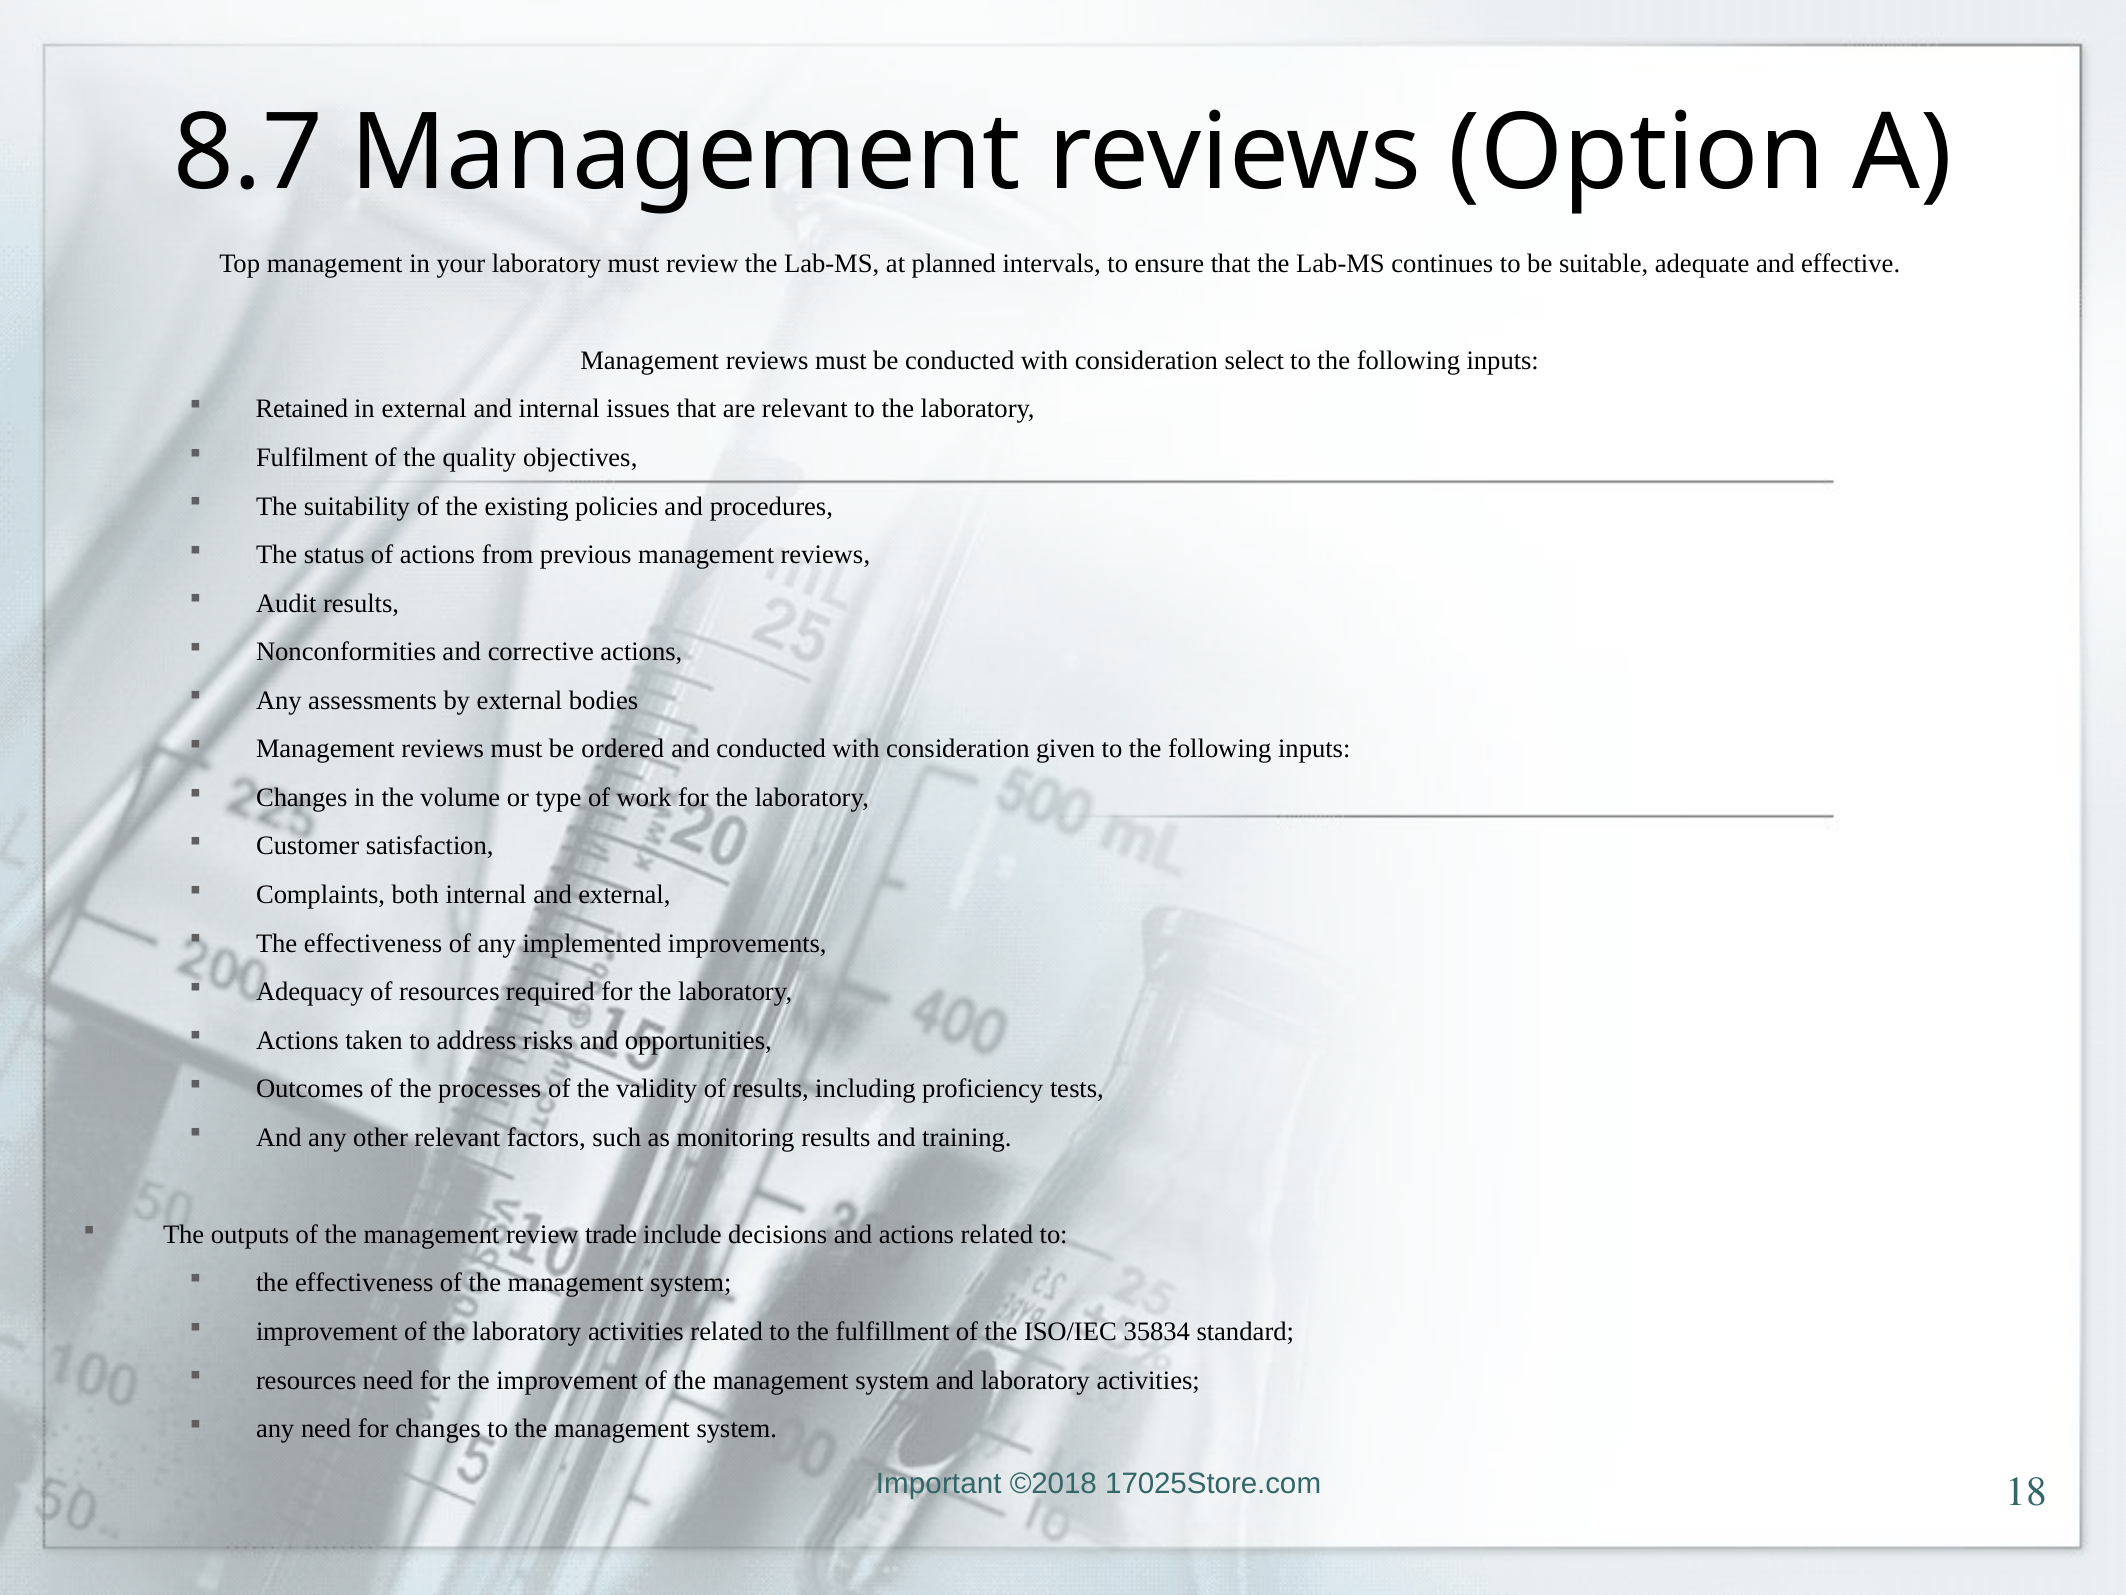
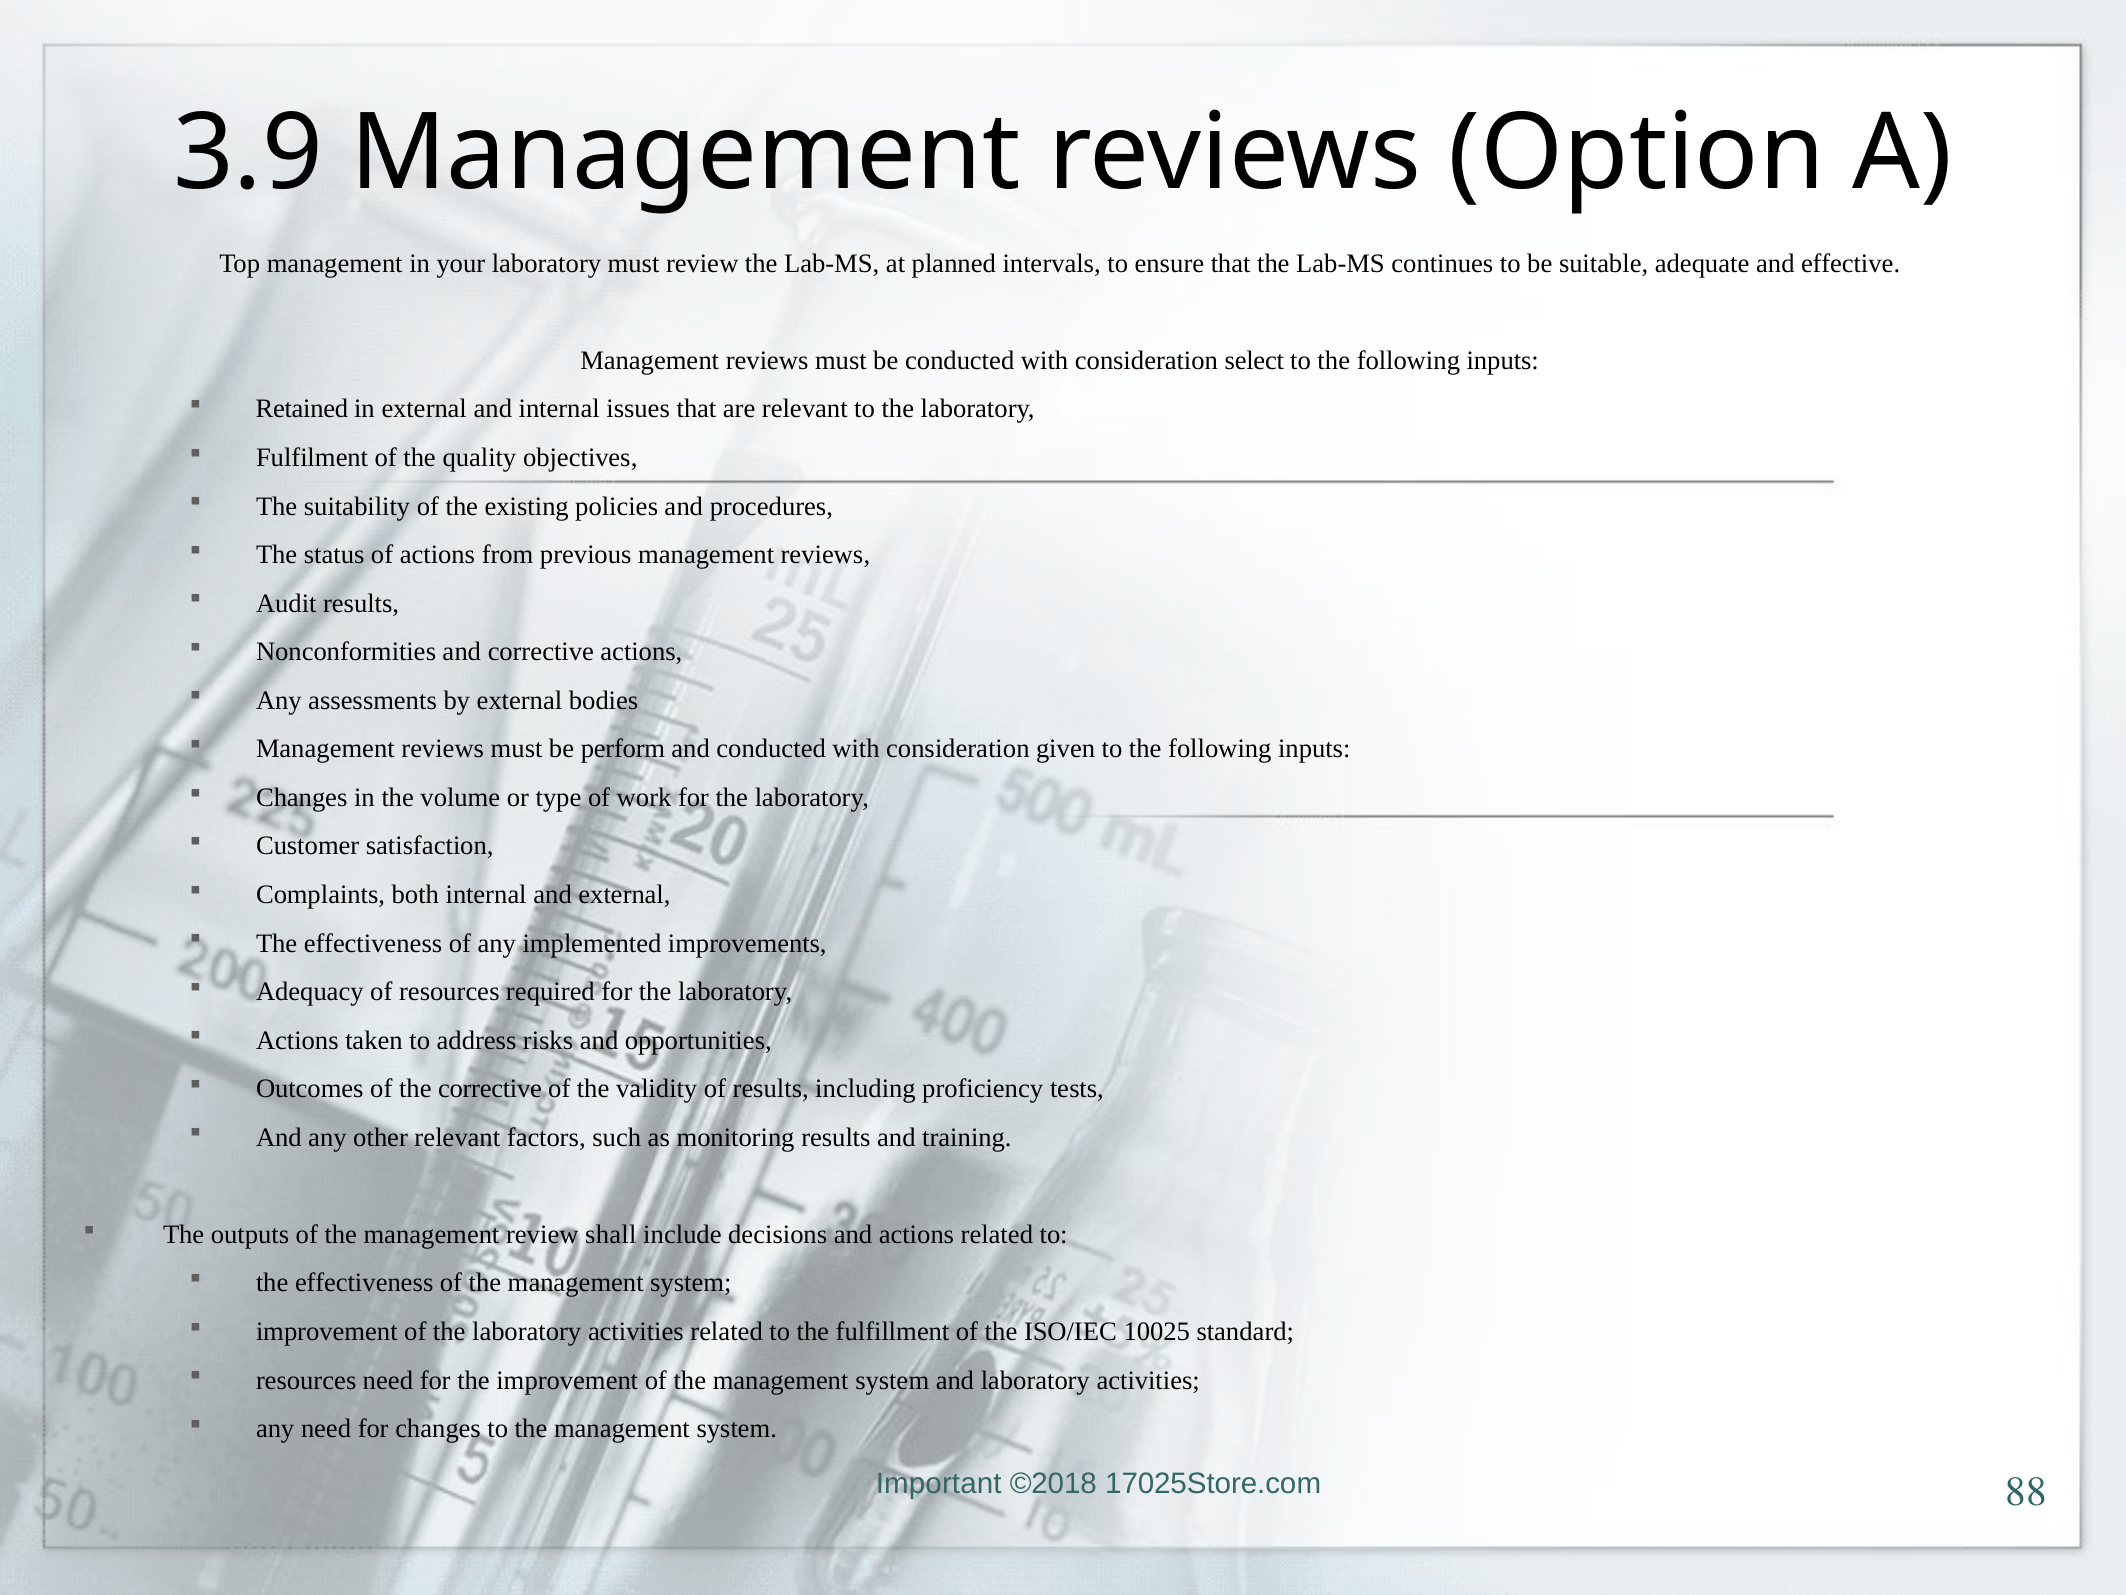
8.7: 8.7 -> 3.9 (248, 154)
ordered: ordered -> perform (623, 749)
the processes: processes -> corrective (490, 1089)
trade: trade -> shall (611, 1234)
35834: 35834 -> 10025 (1157, 1331)
18: 18 -> 88 (2026, 1491)
